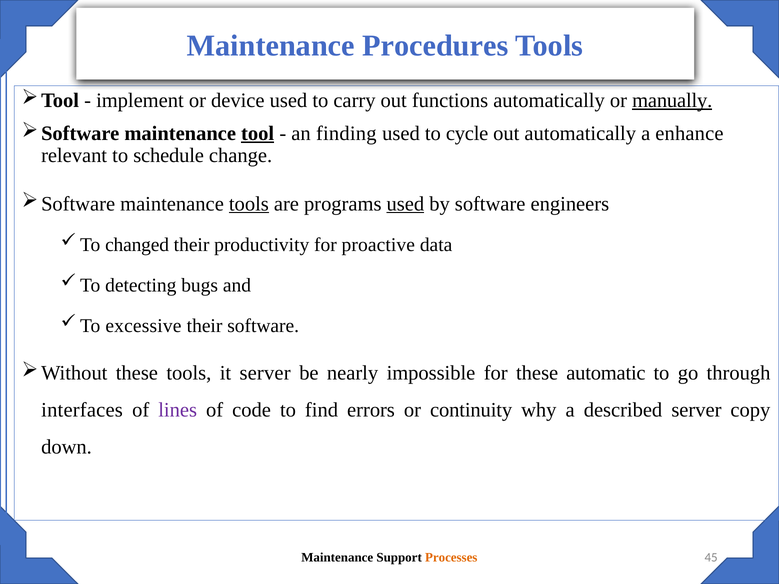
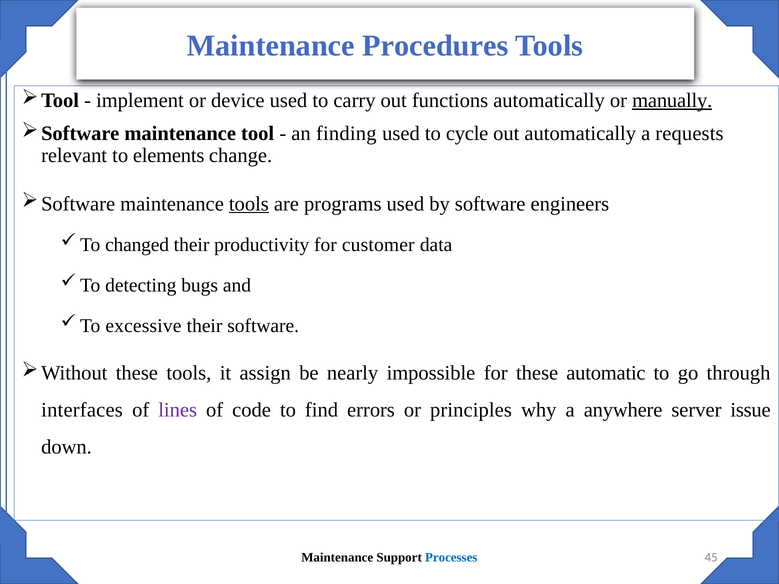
tool underline: present -> none (258, 134)
enhance: enhance -> requests (689, 134)
schedule: schedule -> elements (169, 156)
used underline: present -> none (405, 204)
proactive: proactive -> customer (378, 245)
it server: server -> assign (265, 373)
continuity: continuity -> principles (471, 410)
described: described -> anywhere (623, 410)
copy: copy -> issue (751, 410)
Processes colour: orange -> blue (451, 558)
